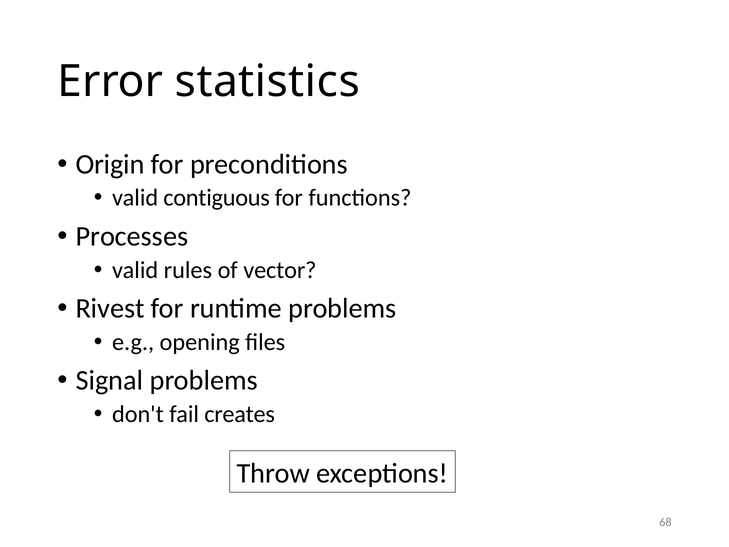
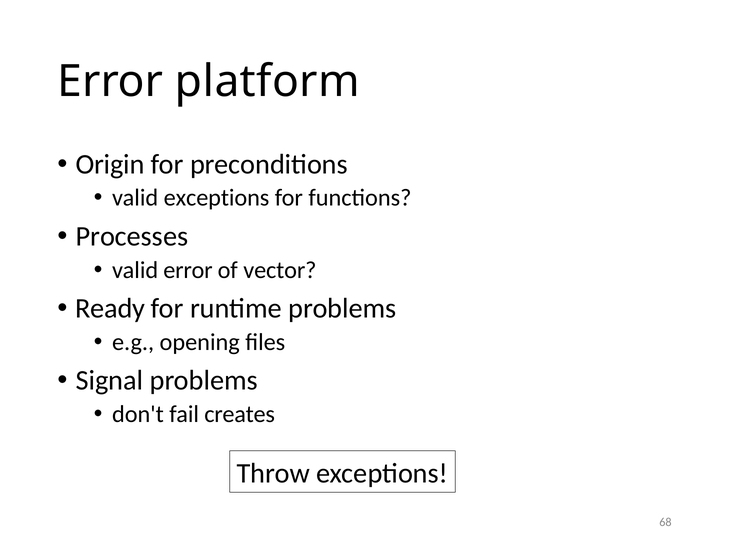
statistics: statistics -> platform (267, 82)
valid contiguous: contiguous -> exceptions (216, 198)
valid rules: rules -> error (188, 270)
Rivest: Rivest -> Ready (110, 308)
